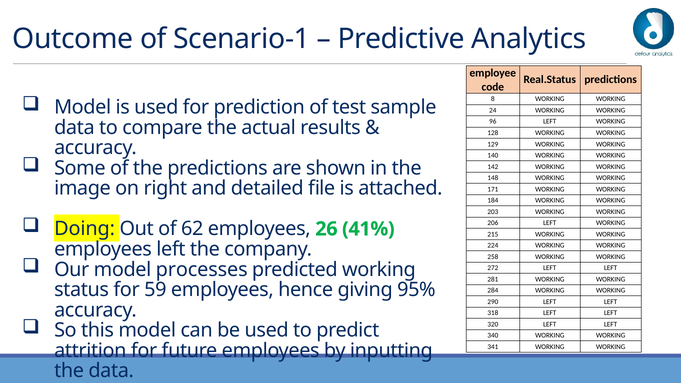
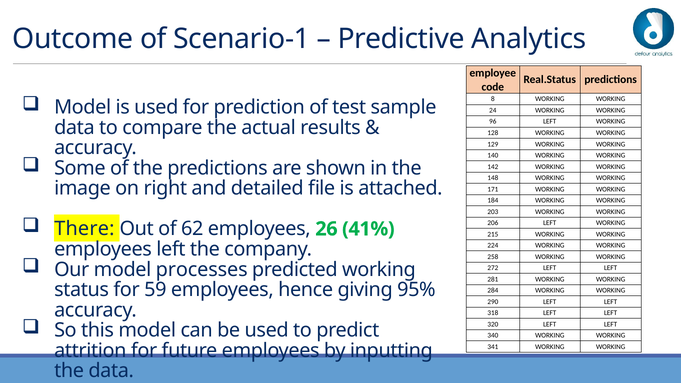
Doing: Doing -> There (84, 229)
